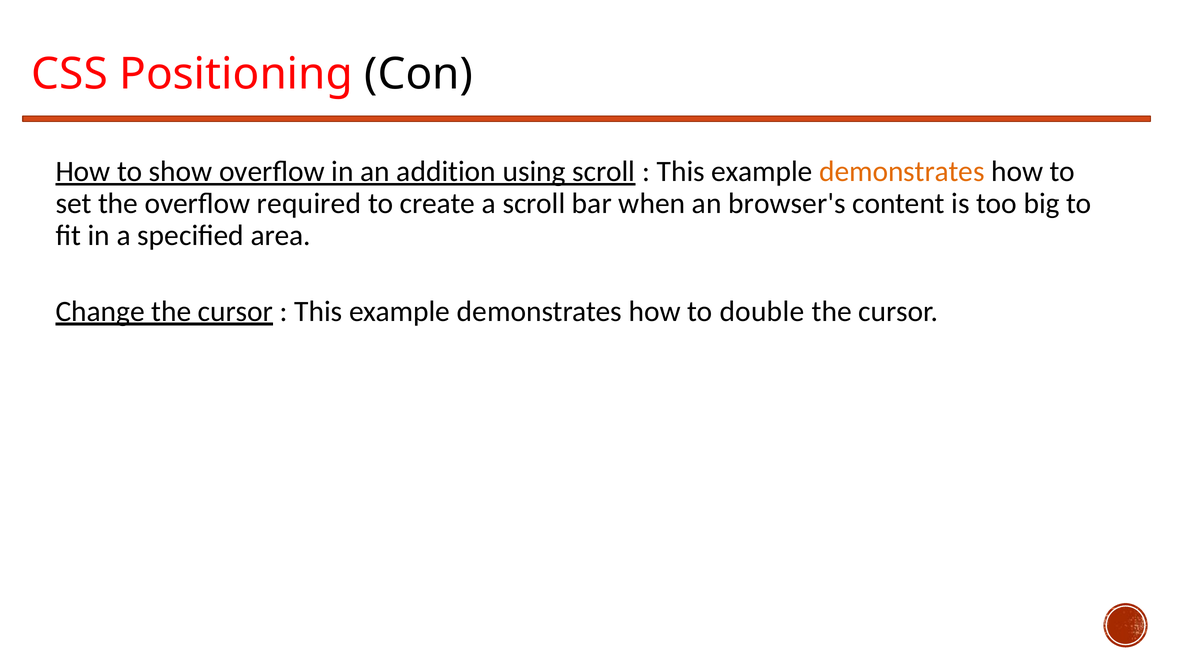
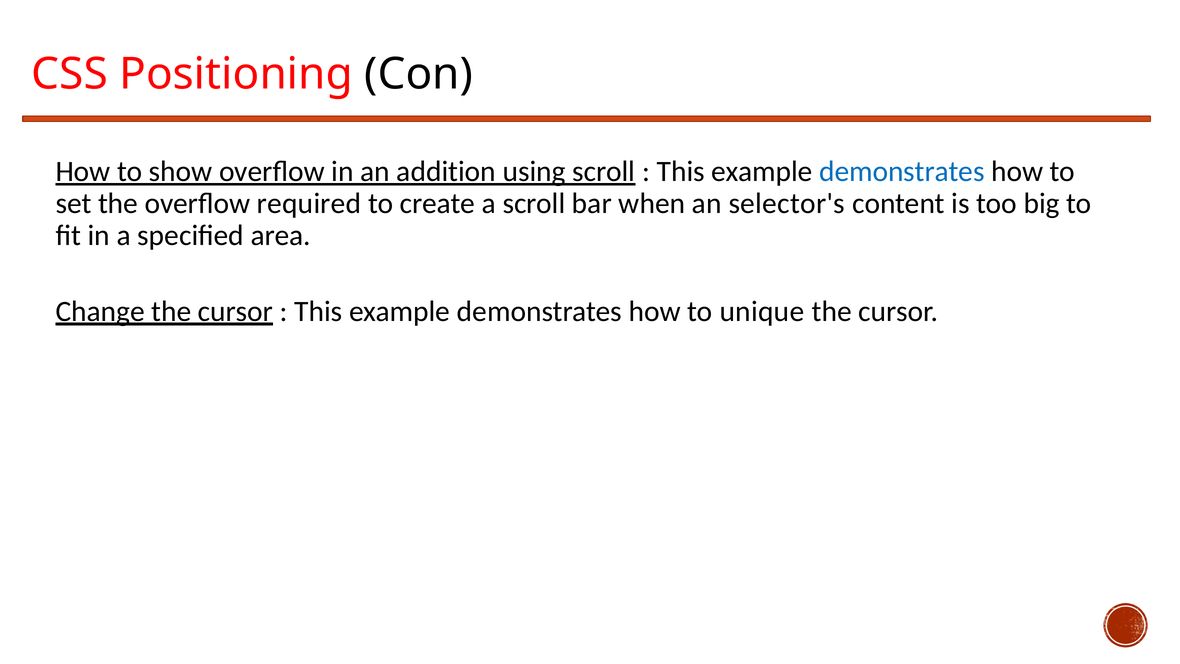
demonstrates colour: orange -> blue (902, 172)
browser's: browser's -> selector's (787, 204)
double: double -> unique (762, 311)
